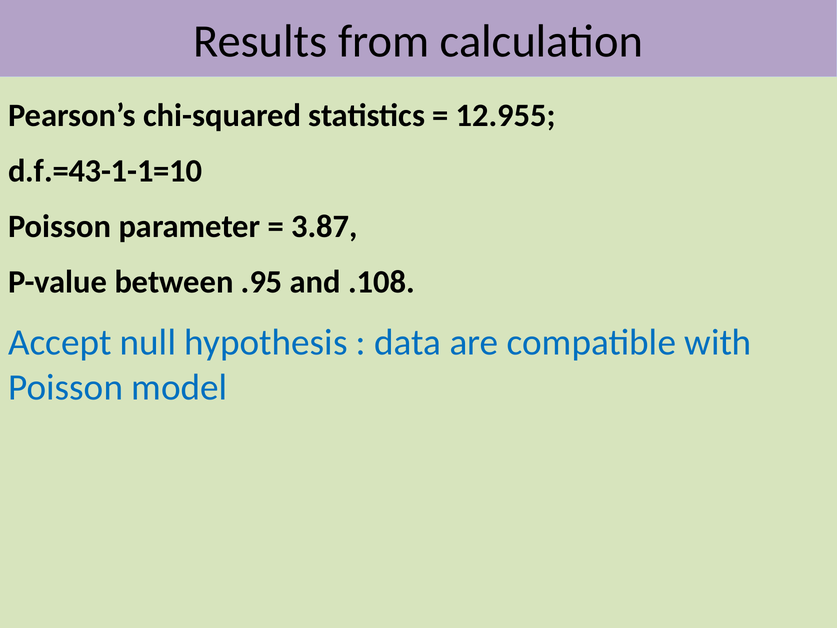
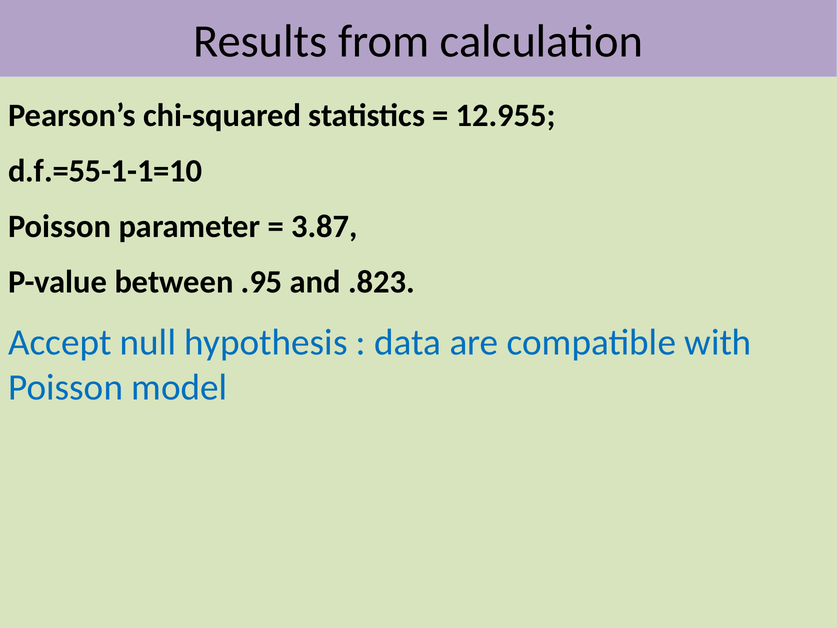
d.f.=43-1-1=10: d.f.=43-1-1=10 -> d.f.=55-1-1=10 (105, 171)
.108: .108 -> .823 (381, 282)
